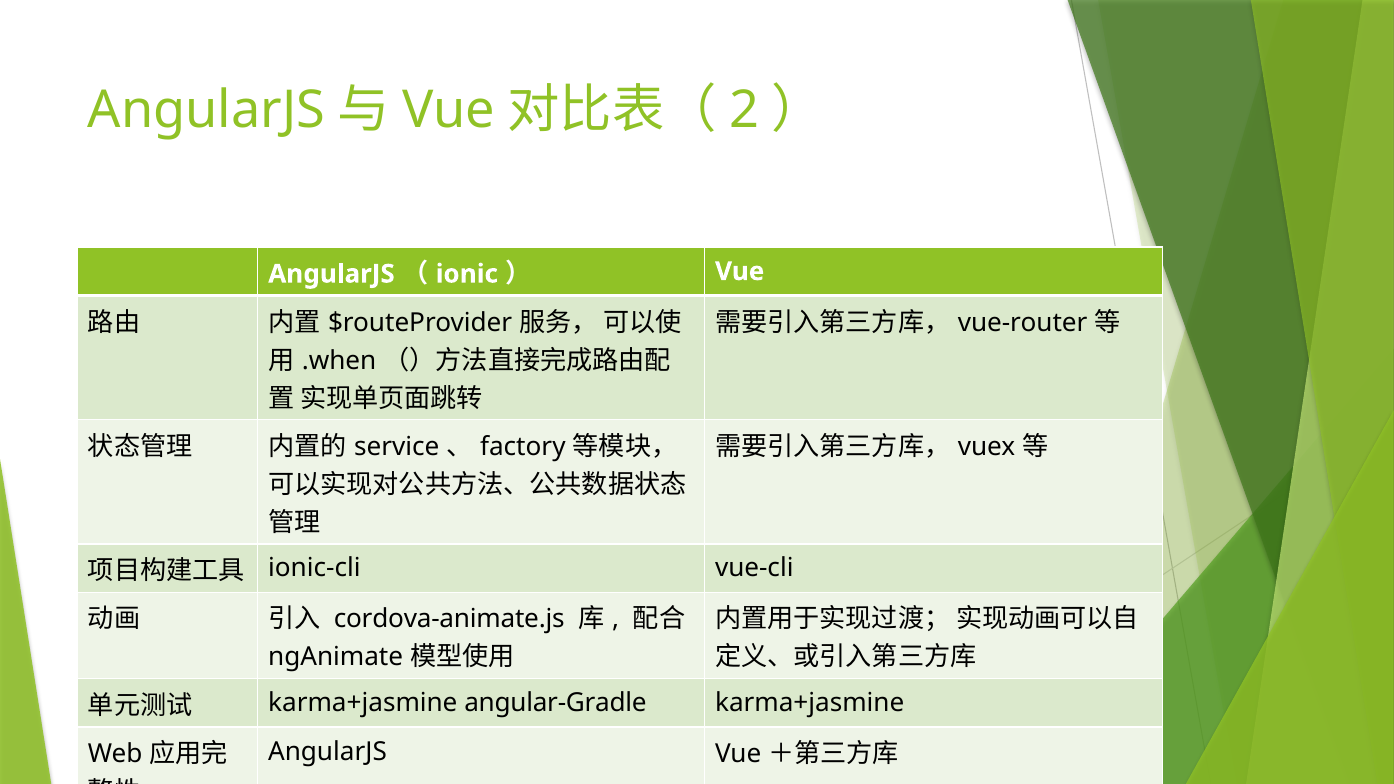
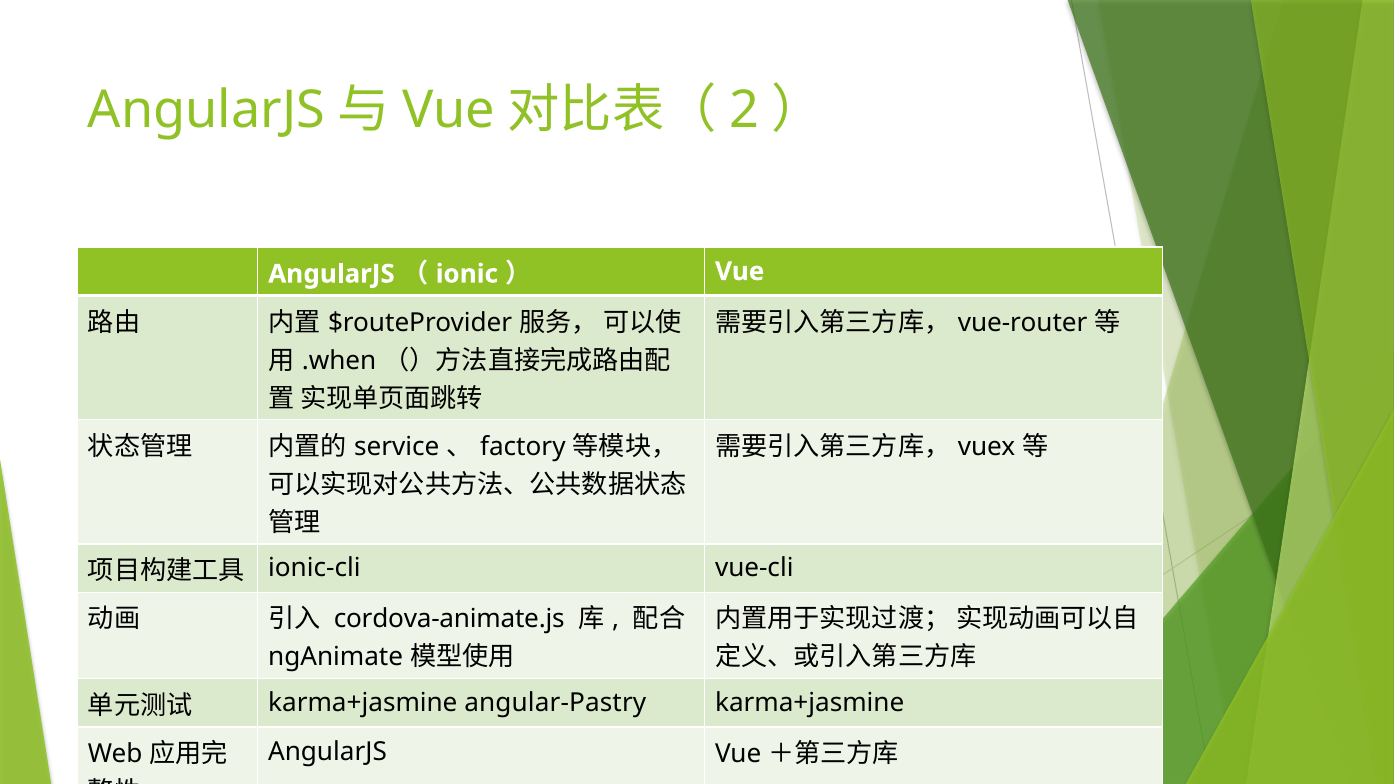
angular-Gradle: angular-Gradle -> angular-Pastry (555, 703)
